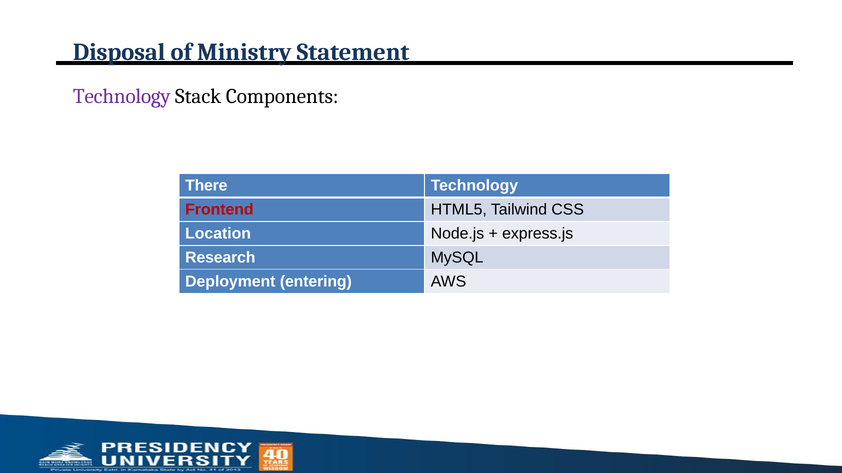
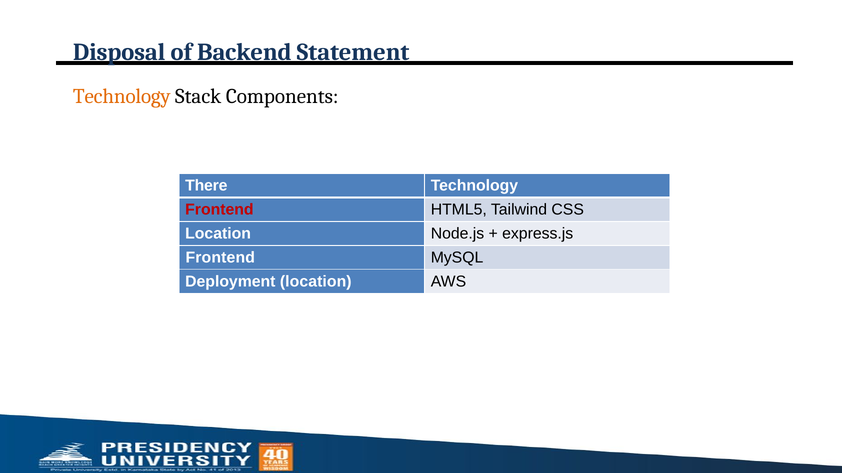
Ministry: Ministry -> Backend (244, 52)
Technology colour: purple -> orange (122, 96)
Research: Research -> Frontend (220, 258)
Deployment entering: entering -> location (316, 282)
